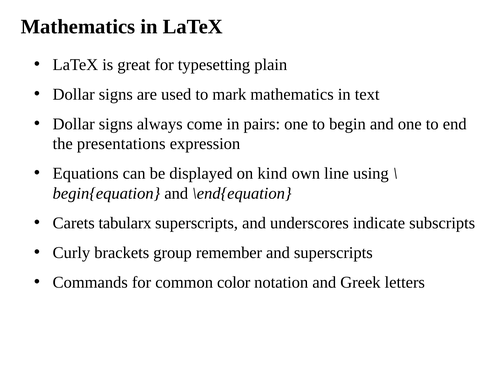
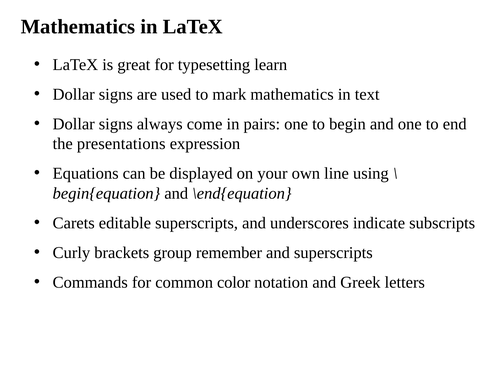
plain: plain -> learn (271, 65)
kind: kind -> your (272, 174)
tabularx: tabularx -> editable (125, 223)
